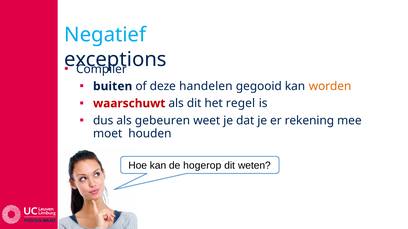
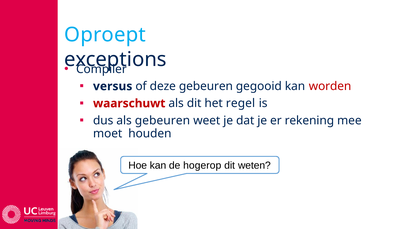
Negatief: Negatief -> Oproept (105, 35)
buiten: buiten -> versus (113, 86)
deze handelen: handelen -> gebeuren (206, 86)
worden colour: orange -> red (330, 86)
